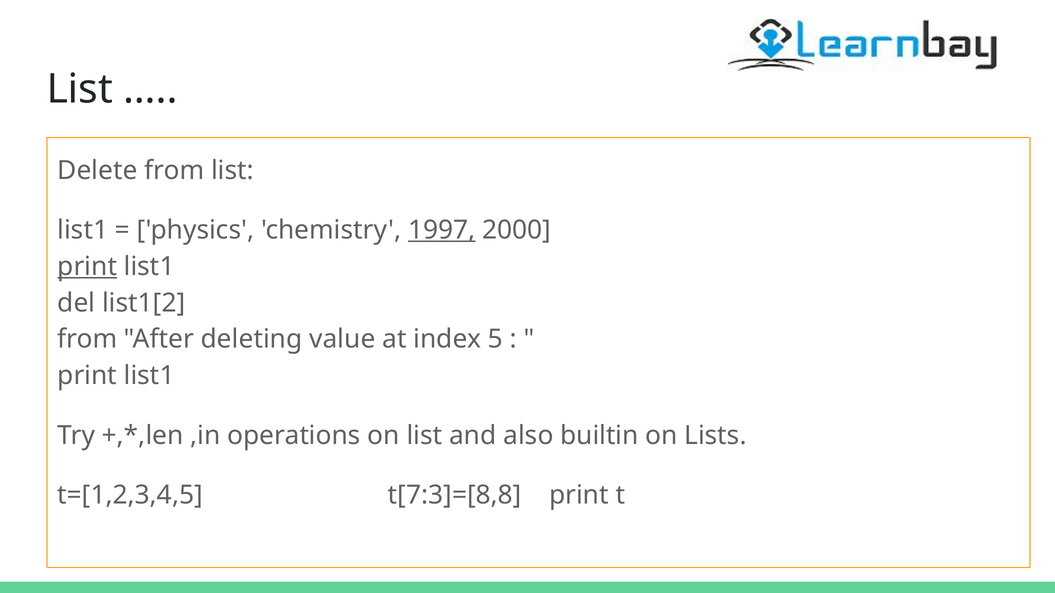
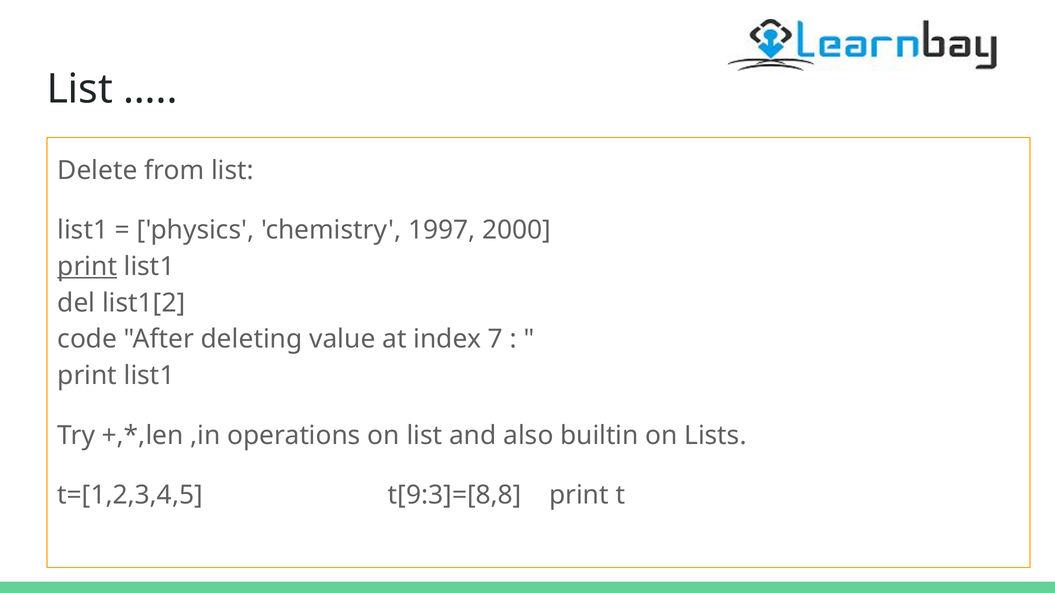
1997 underline: present -> none (442, 230)
from: from -> code (87, 339)
5: 5 -> 7 (495, 339)
t[7:3]=[8,8: t[7:3]=[8,8 -> t[9:3]=[8,8 (455, 495)
